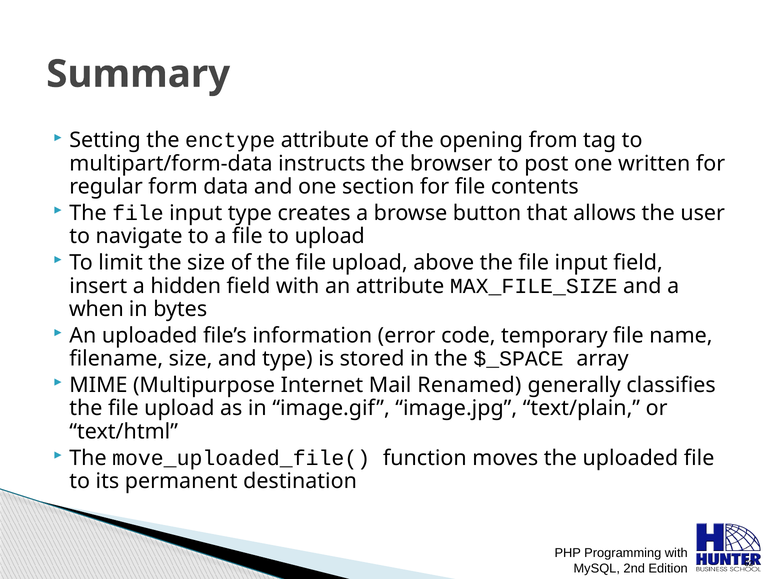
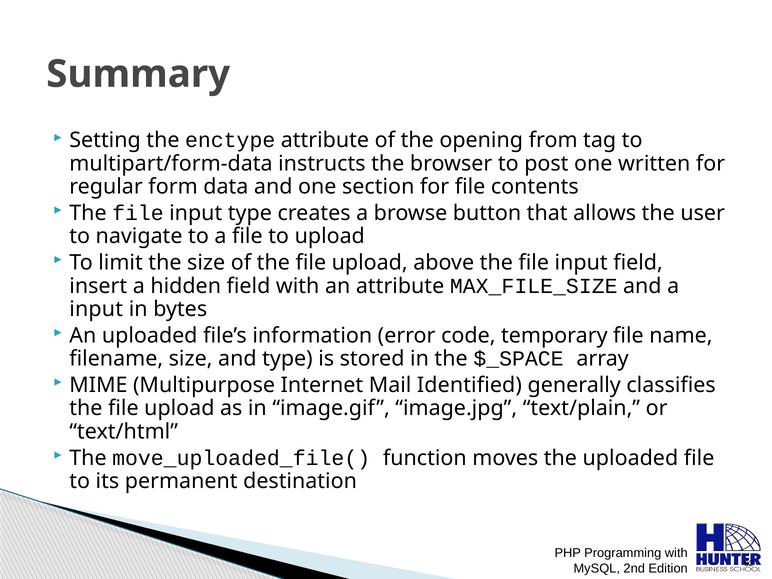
when: when -> input (96, 309)
Renamed: Renamed -> Identified (469, 385)
